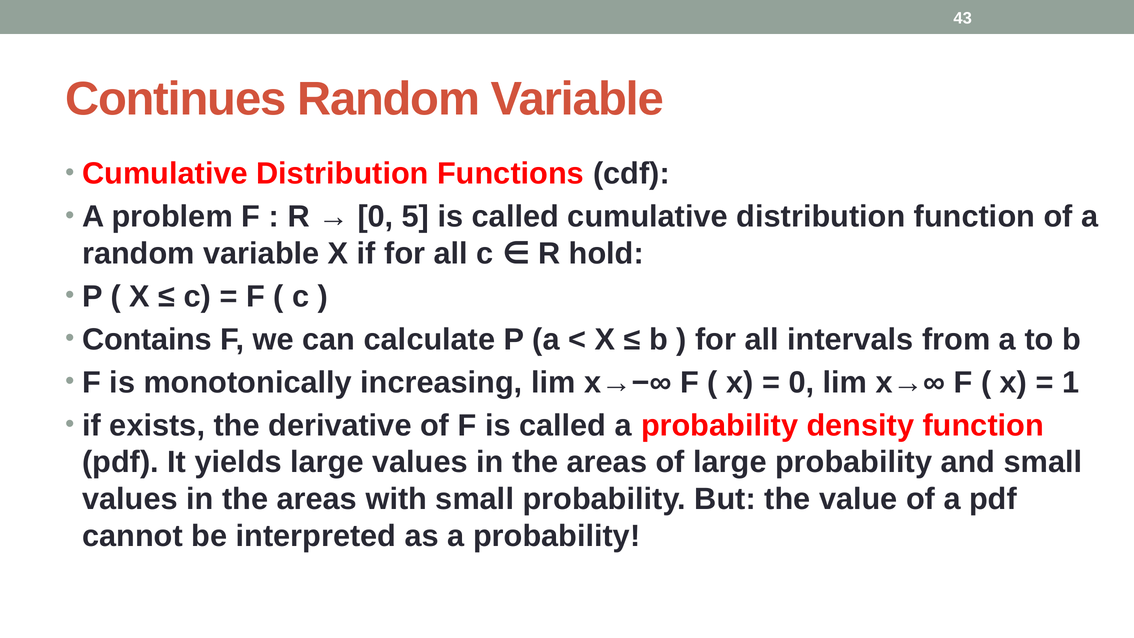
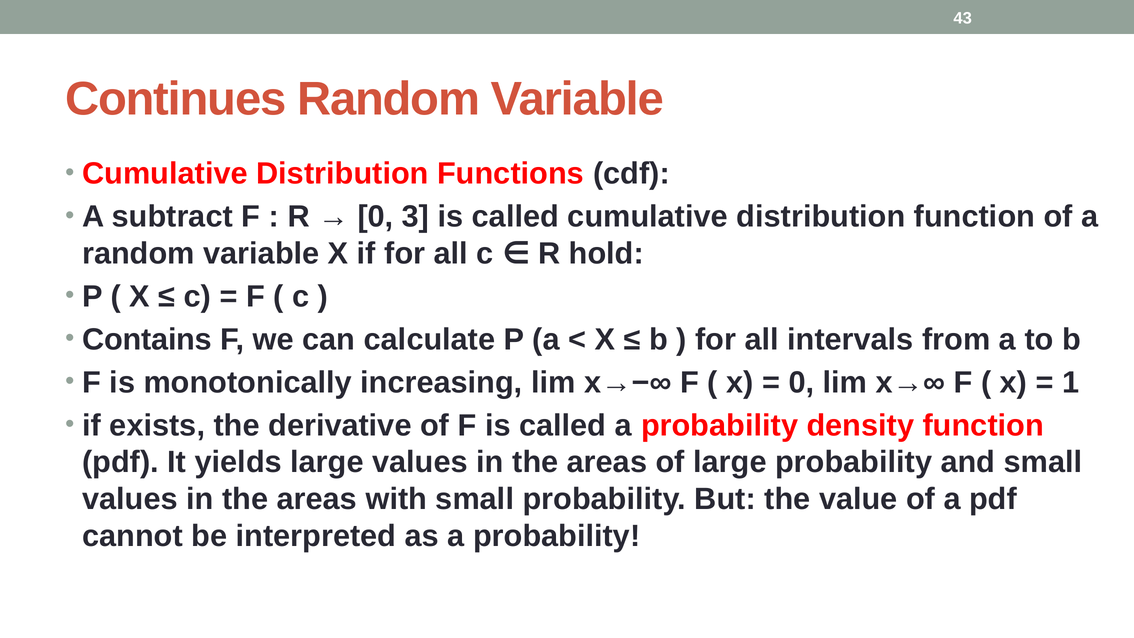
problem: problem -> subtract (172, 217)
5: 5 -> 3 (416, 217)
